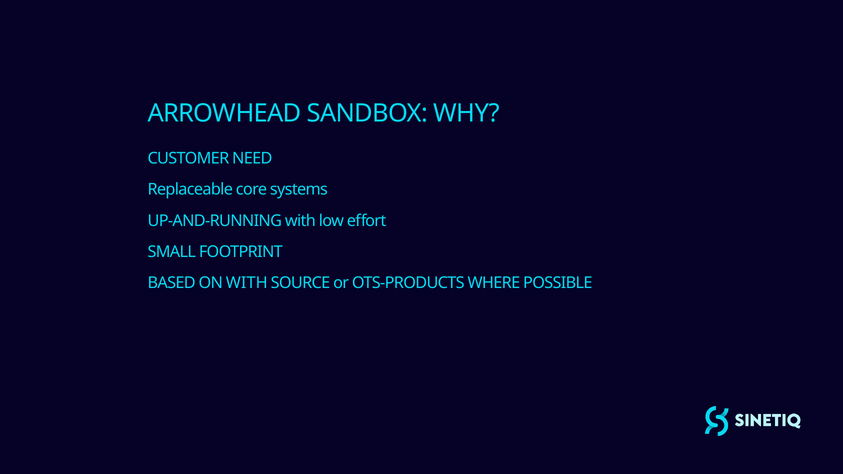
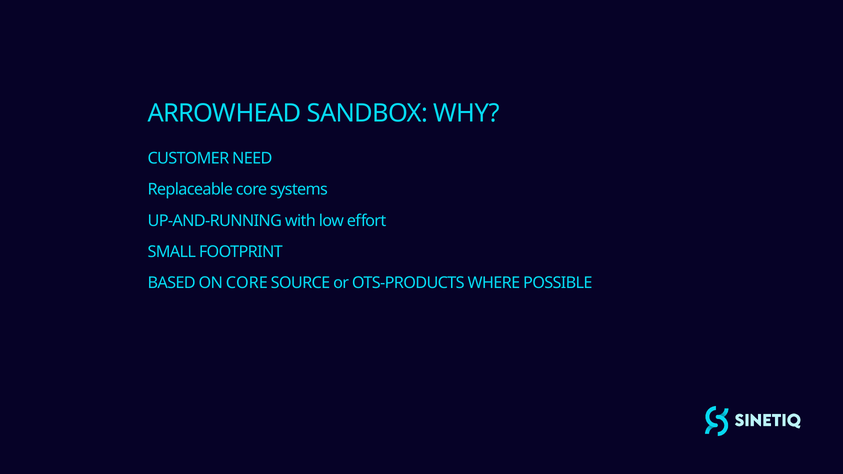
ON WITH: WITH -> CORE (247, 283)
